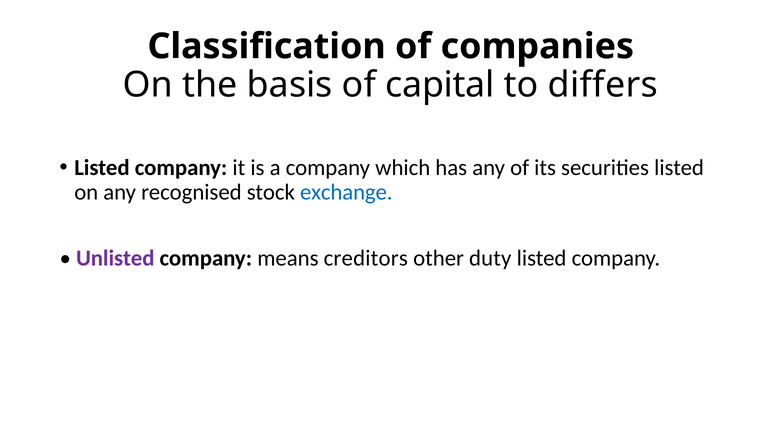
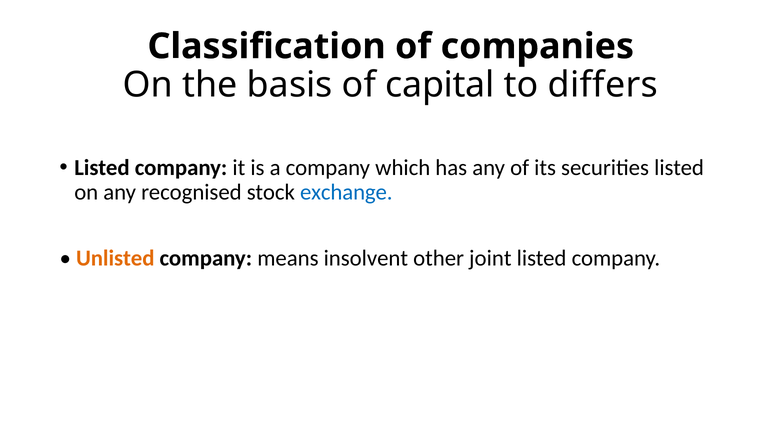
Unlisted colour: purple -> orange (115, 258)
creditors: creditors -> insolvent (366, 258)
duty: duty -> joint (490, 258)
